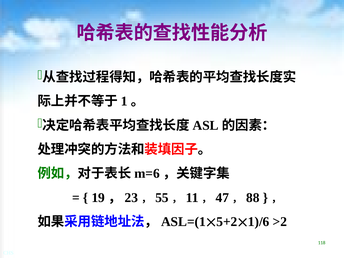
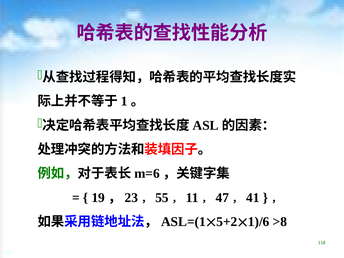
88: 88 -> 41 (253, 198)
>2: >2 -> >8 (280, 222)
